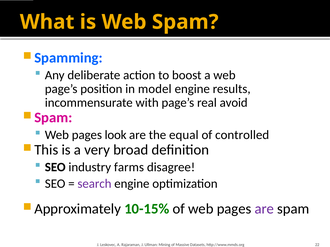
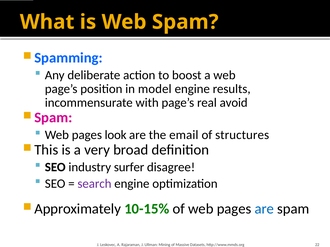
equal: equal -> email (184, 135)
controlled: controlled -> structures (242, 135)
farms: farms -> surfer (129, 167)
are colour: purple -> blue (264, 209)
